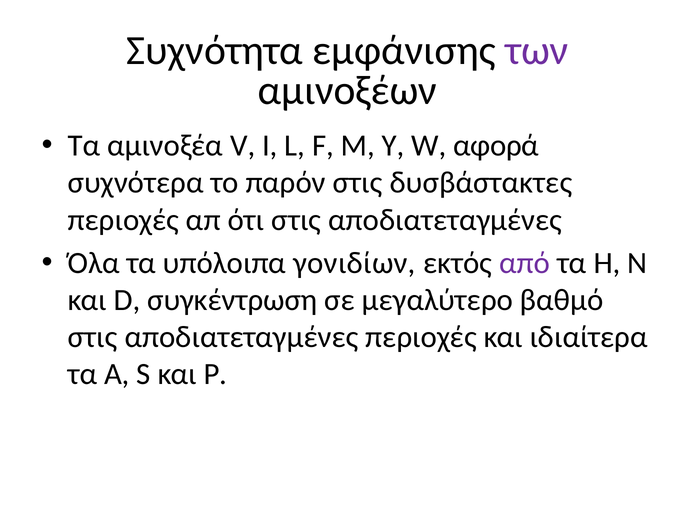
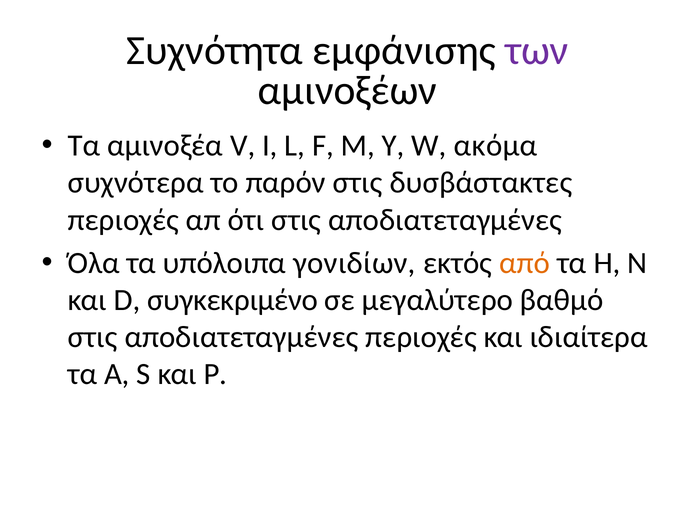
αφορά: αφορά -> ακόμα (496, 146)
από colour: purple -> orange (524, 263)
συγκέντρωση: συγκέντρωση -> συγκεκριμένο (232, 300)
